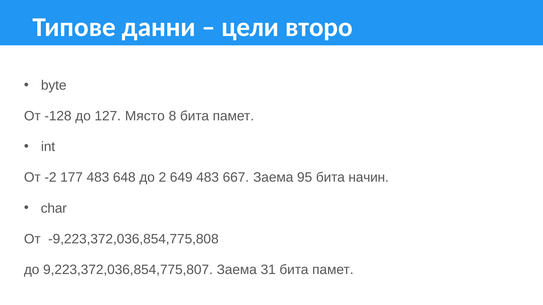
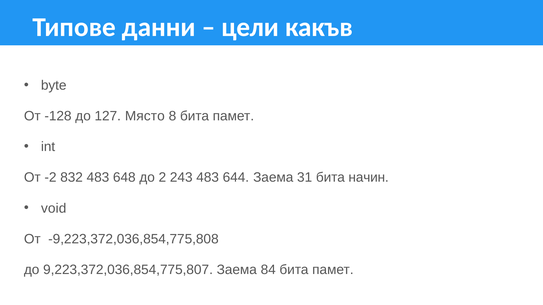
второ: второ -> какъв (319, 27)
177: 177 -> 832 (72, 178)
649: 649 -> 243 (181, 178)
667: 667 -> 644 (236, 178)
95: 95 -> 31 (305, 178)
char: char -> void (54, 209)
31: 31 -> 84 (268, 270)
